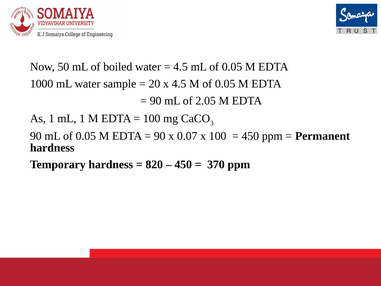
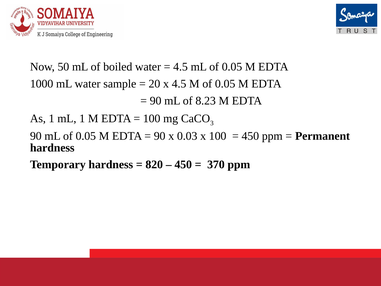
2.05: 2.05 -> 8.23 (206, 101)
0.07: 0.07 -> 0.03 (187, 136)
